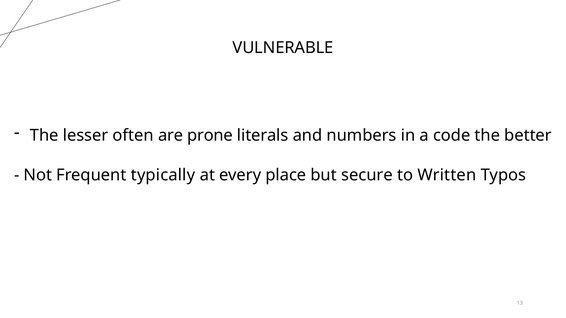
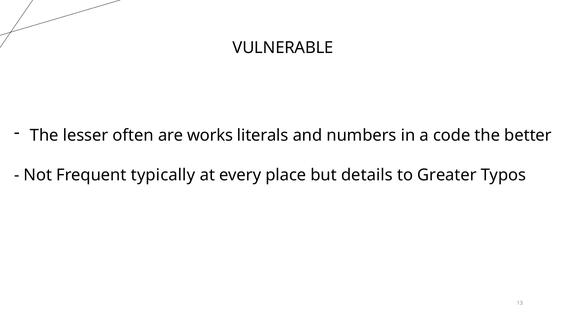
prone: prone -> works (210, 136)
secure: secure -> details (367, 175)
Written: Written -> Greater (447, 175)
